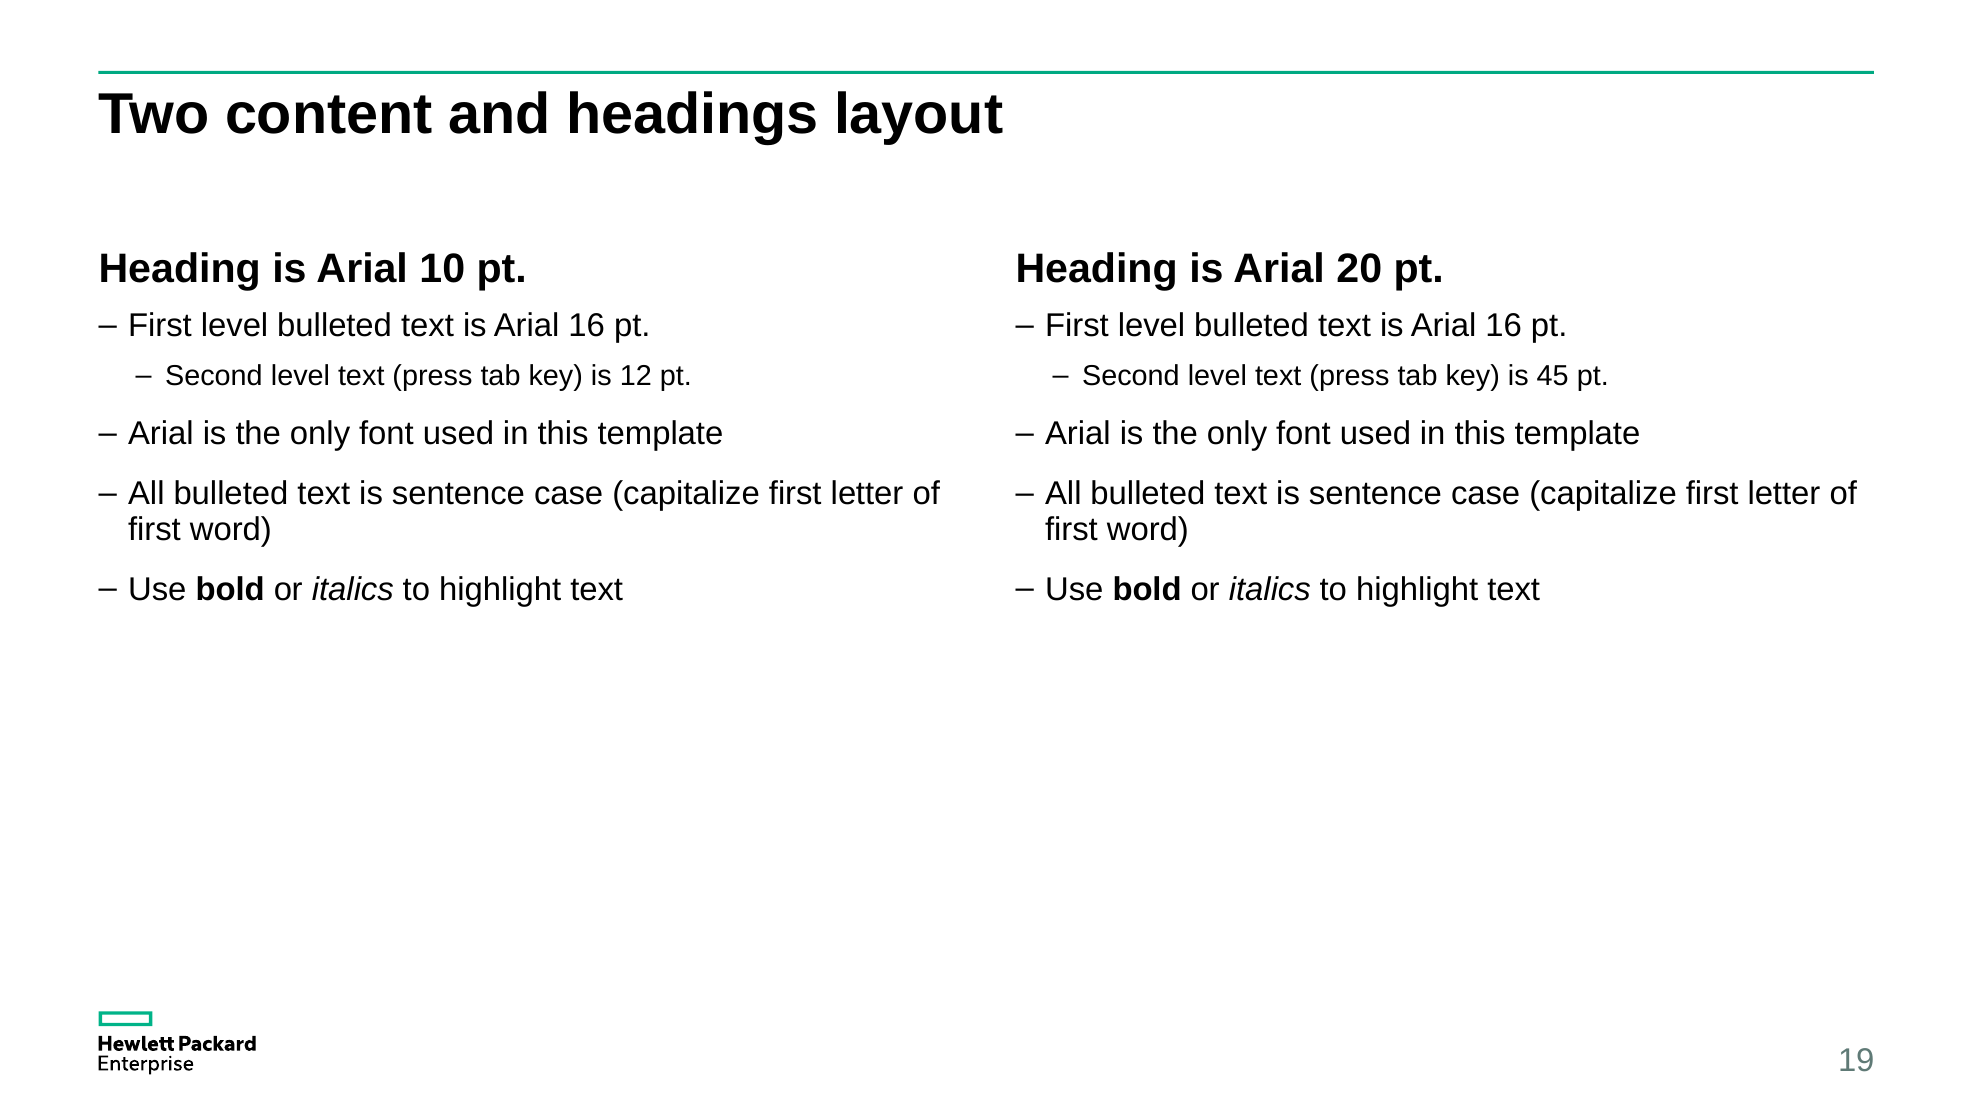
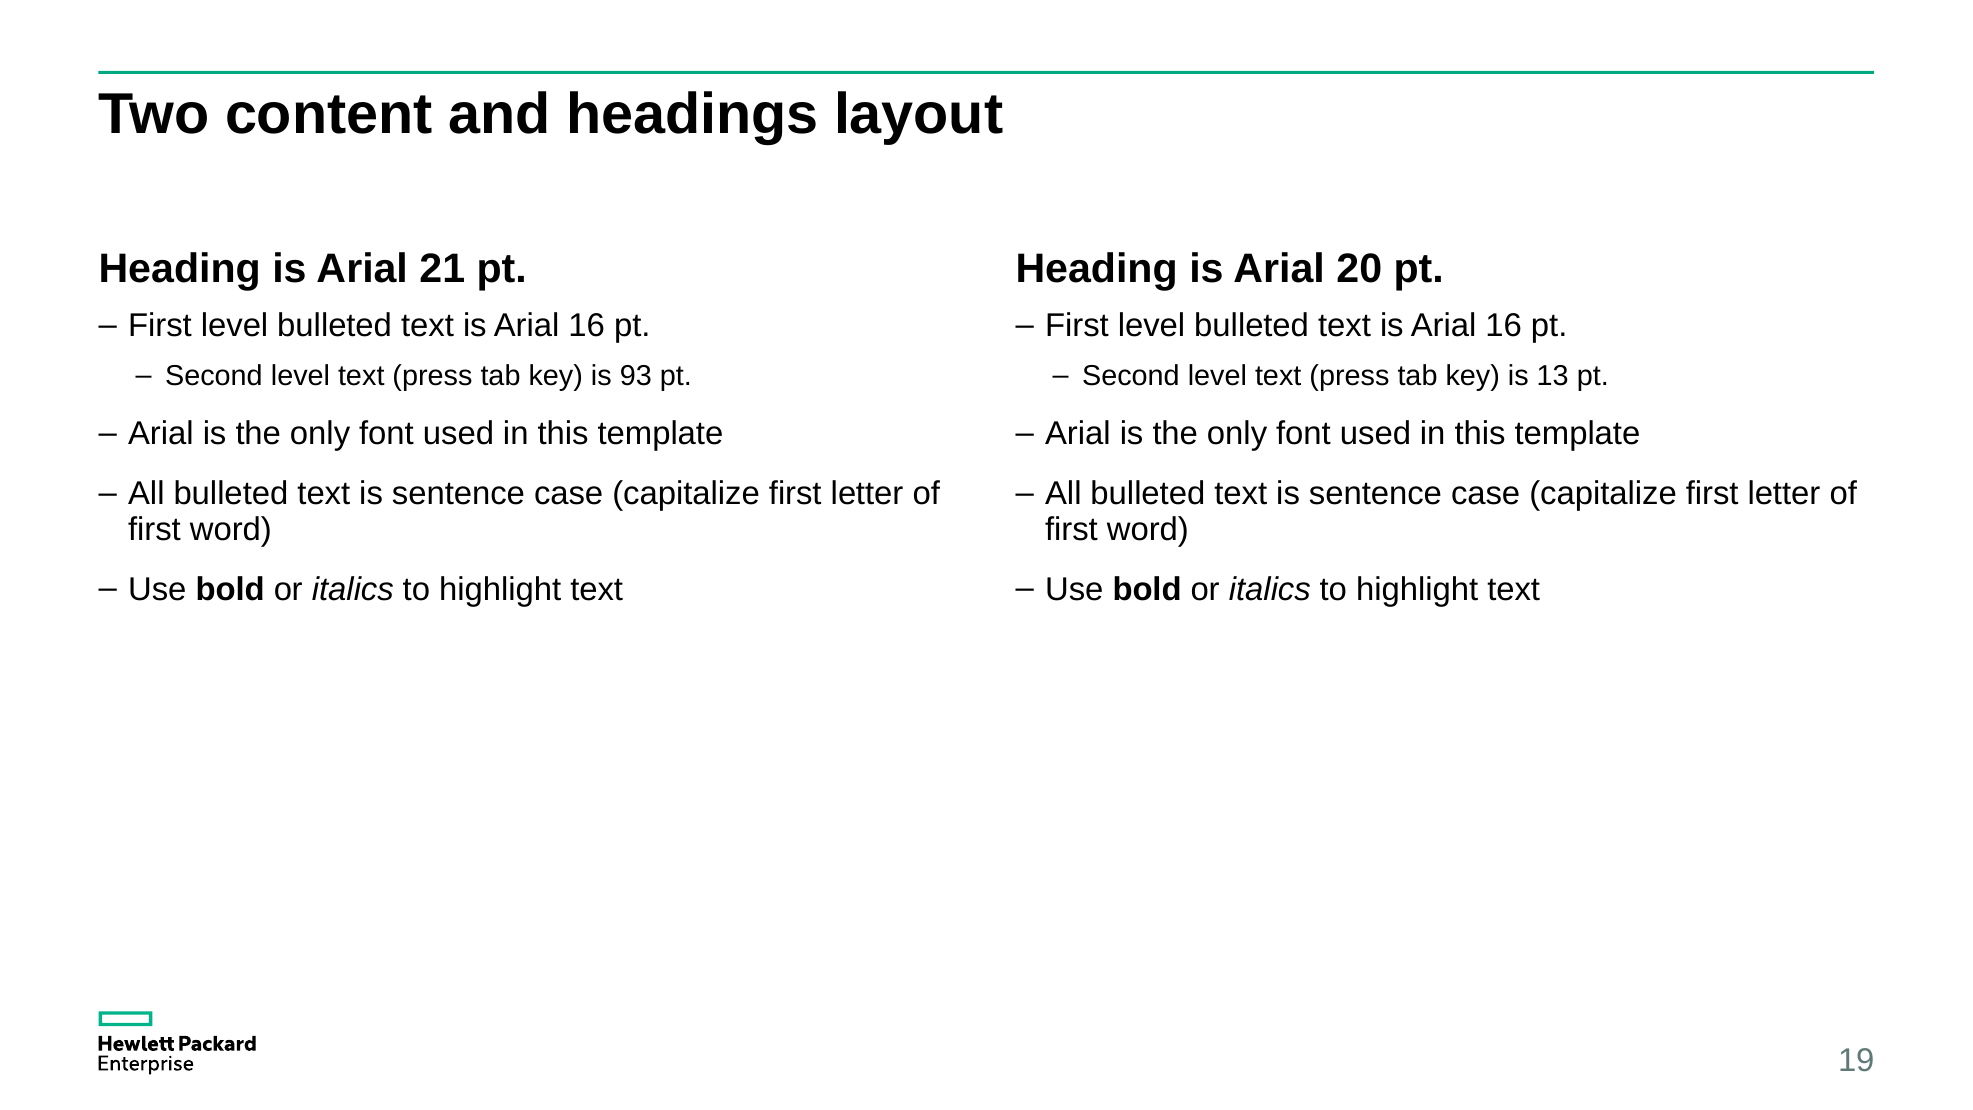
10: 10 -> 21 (442, 269)
12: 12 -> 93 (636, 376)
45: 45 -> 13 (1553, 376)
